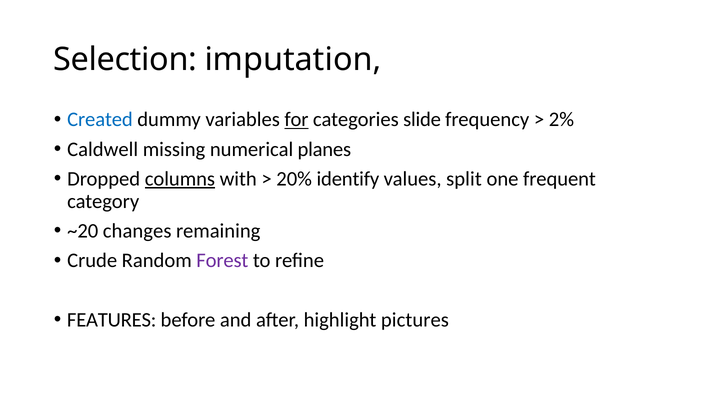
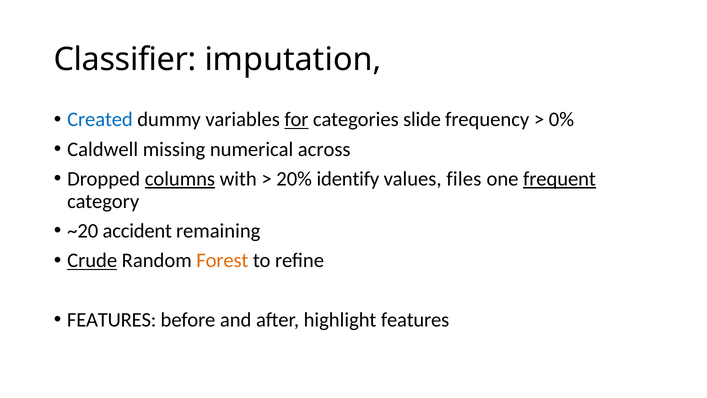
Selection: Selection -> Classifier (125, 59)
2%: 2% -> 0% (561, 120)
planes: planes -> across (324, 149)
split: split -> files (464, 179)
frequent underline: none -> present (559, 179)
changes: changes -> accident (137, 231)
Crude underline: none -> present (92, 260)
Forest colour: purple -> orange (222, 260)
highlight pictures: pictures -> features (415, 320)
